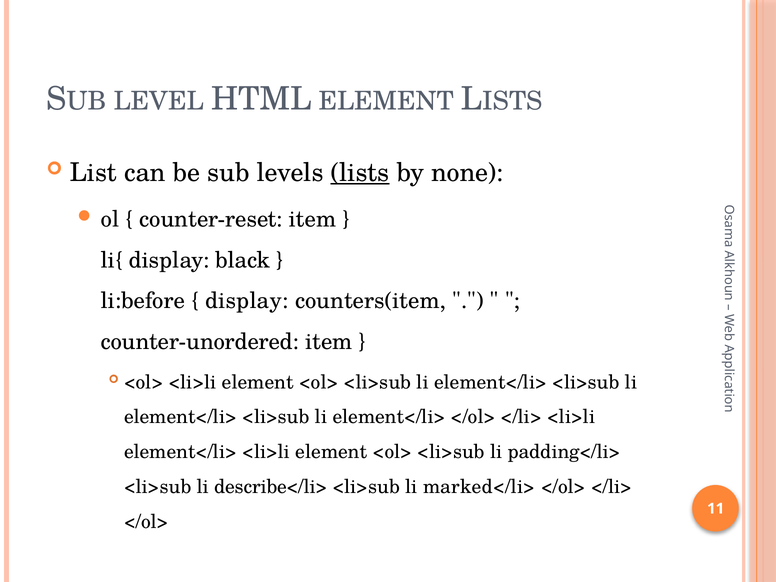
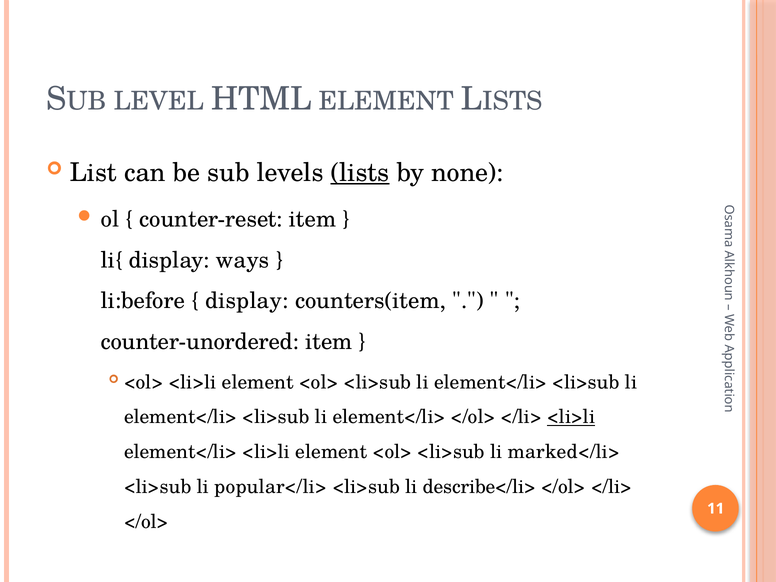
black: black -> ways (243, 260)
<li>li underline: none -> present (571, 417)
padding</li>: padding</li> -> marked</li> (564, 452)
describe</li>: describe</li> -> popular</li> (271, 487)
marked</li>: marked</li> -> describe</li> (479, 487)
